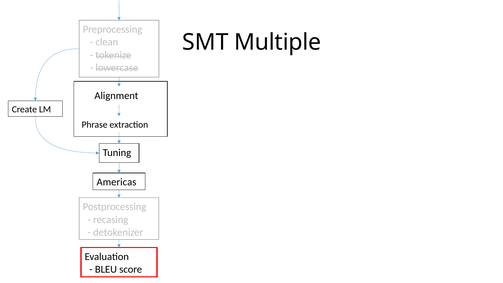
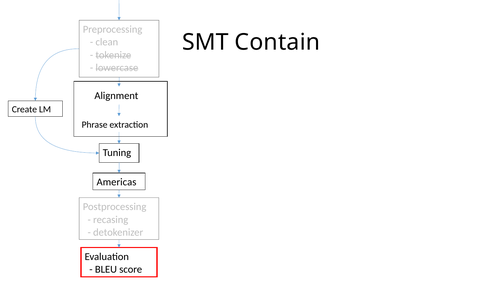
Multiple: Multiple -> Contain (277, 42)
